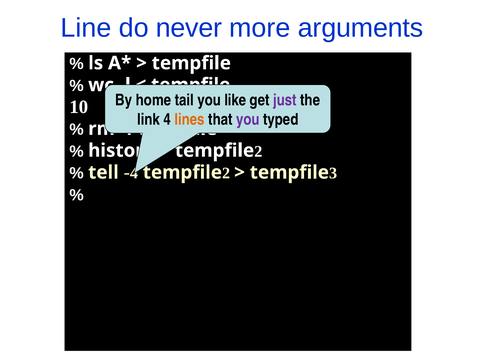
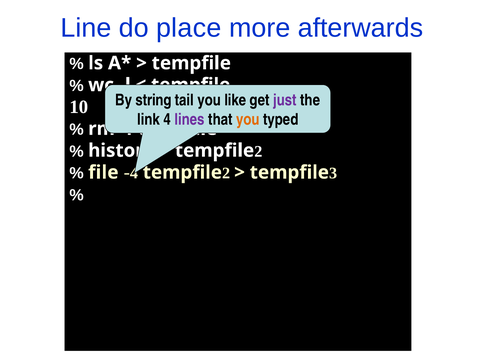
never: never -> place (189, 28)
arguments: arguments -> afterwards (360, 28)
home: home -> string (154, 100)
lines colour: orange -> purple (190, 120)
you colour: purple -> orange (248, 120)
tell: tell -> file (103, 172)
